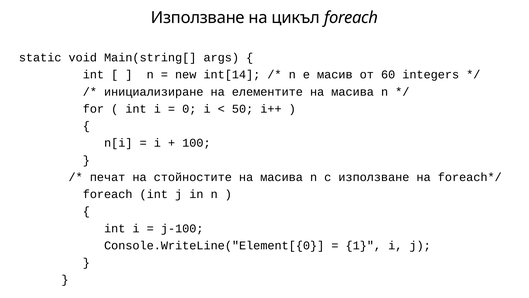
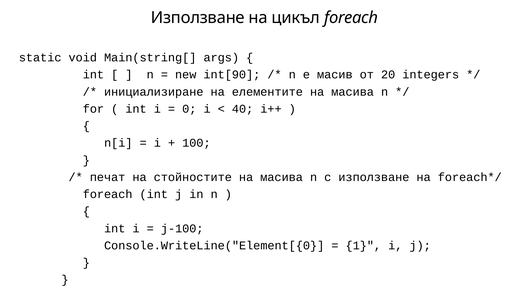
int[14: int[14 -> int[90 (232, 75)
60: 60 -> 20 (388, 75)
50: 50 -> 40 (243, 109)
